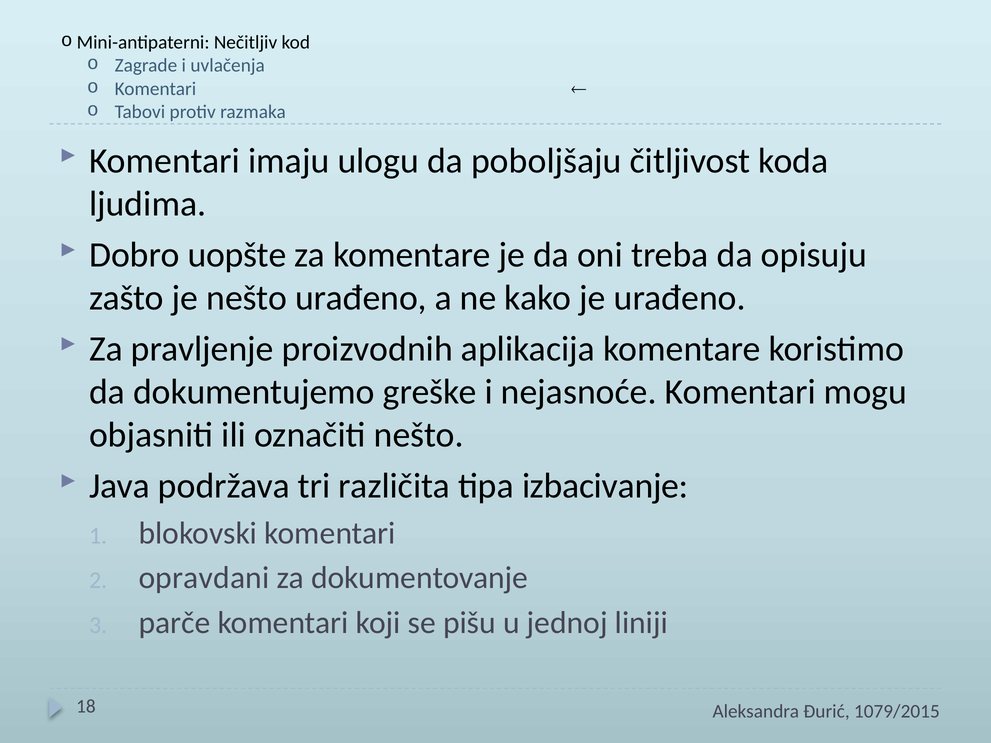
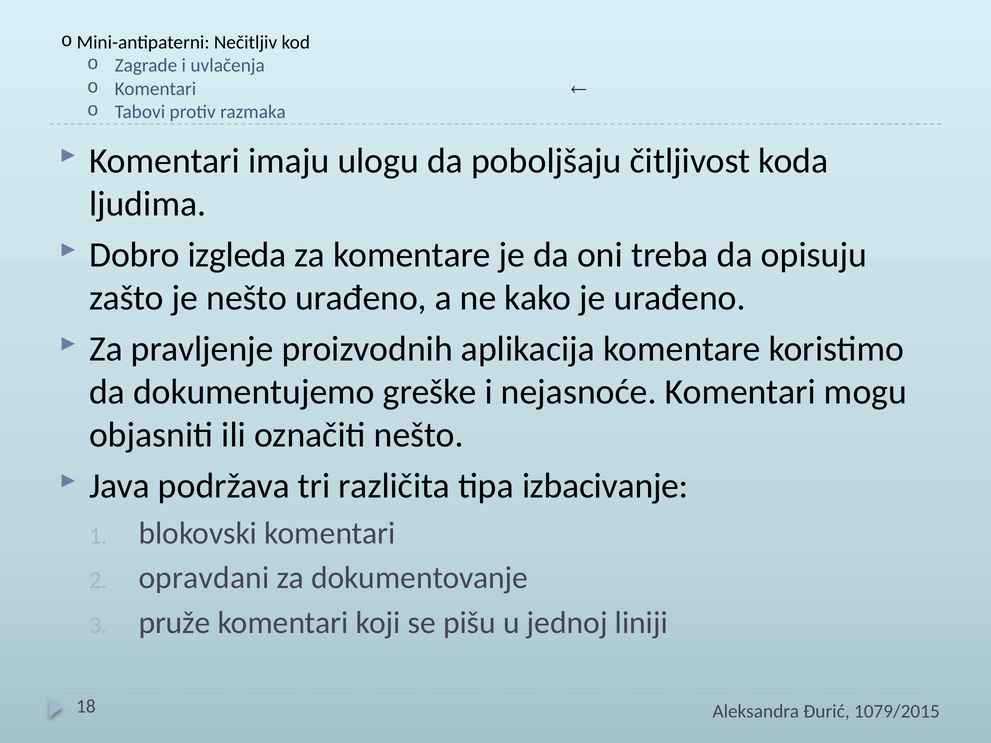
uopšte: uopšte -> izgleda (237, 255)
parče: parče -> pruže (175, 623)
